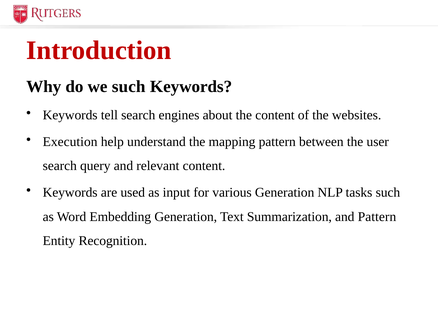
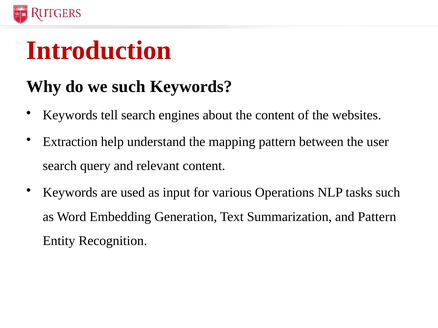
Execution: Execution -> Extraction (70, 142)
various Generation: Generation -> Operations (285, 193)
